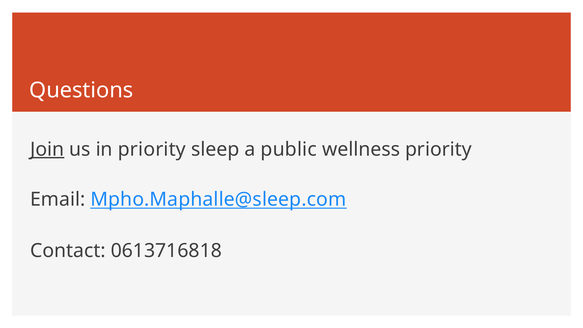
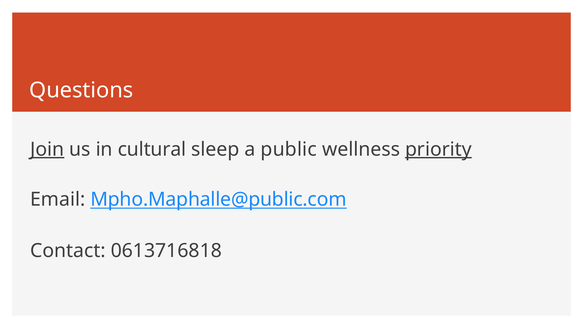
in priority: priority -> cultural (152, 149)
priority underline: none -> present (438, 149)
Mpho.Maphalle@sleep.com: Mpho.Maphalle@sleep.com -> Mpho.Maphalle@public.com (218, 199)
